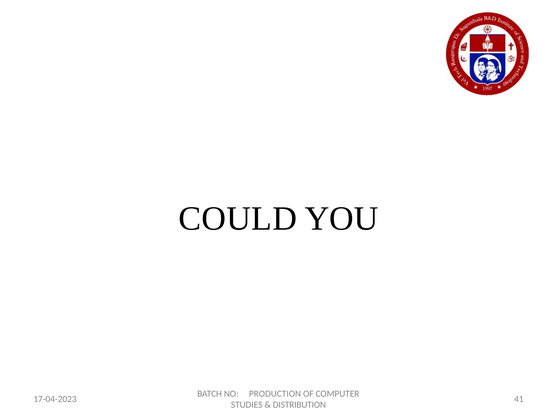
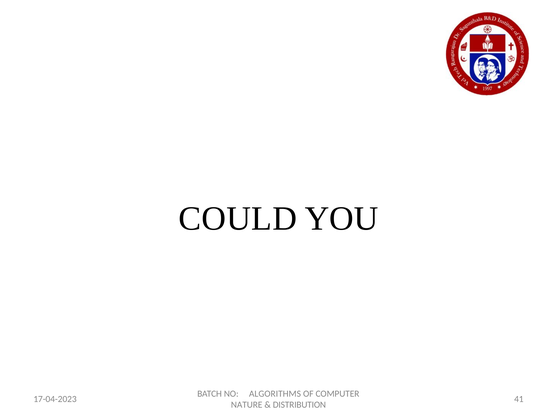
PRODUCTION: PRODUCTION -> ALGORITHMS (275, 393)
STUDIES: STUDIES -> NATURE (247, 405)
